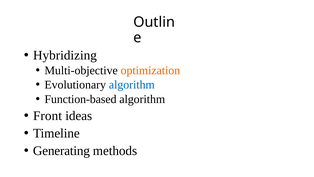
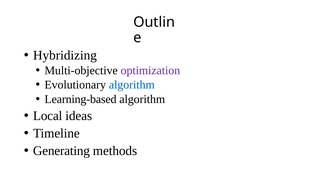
optimization colour: orange -> purple (150, 70)
Function-based: Function-based -> Learning-based (81, 99)
Front: Front -> Local (48, 116)
